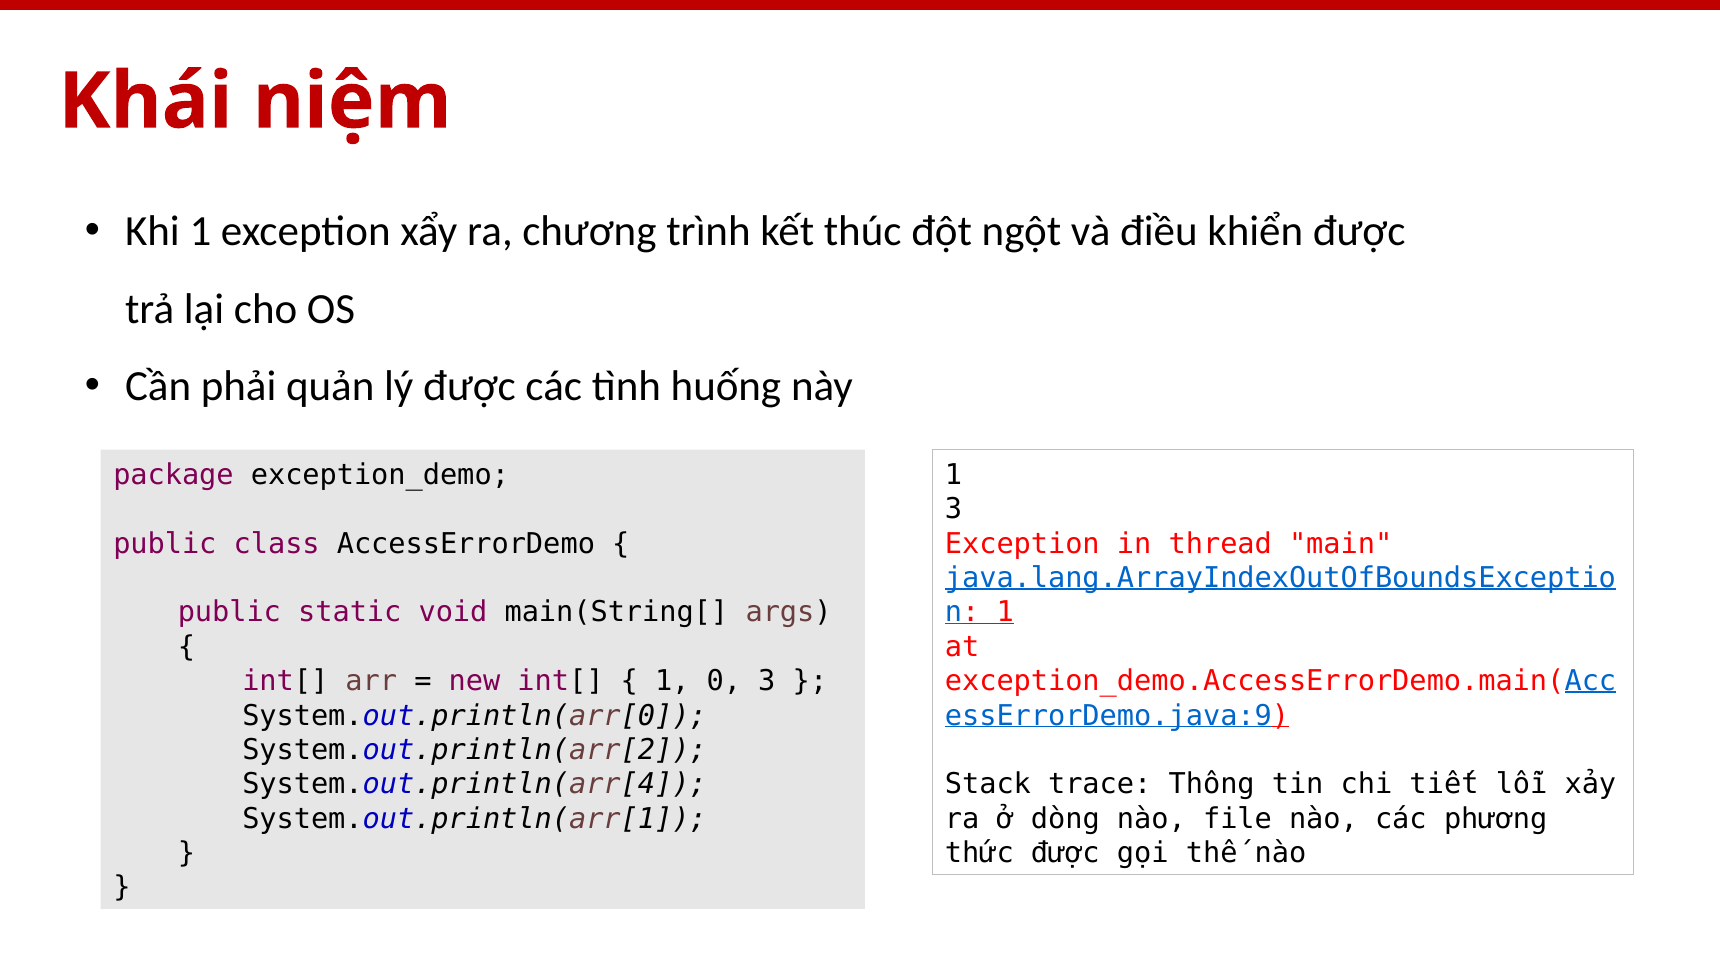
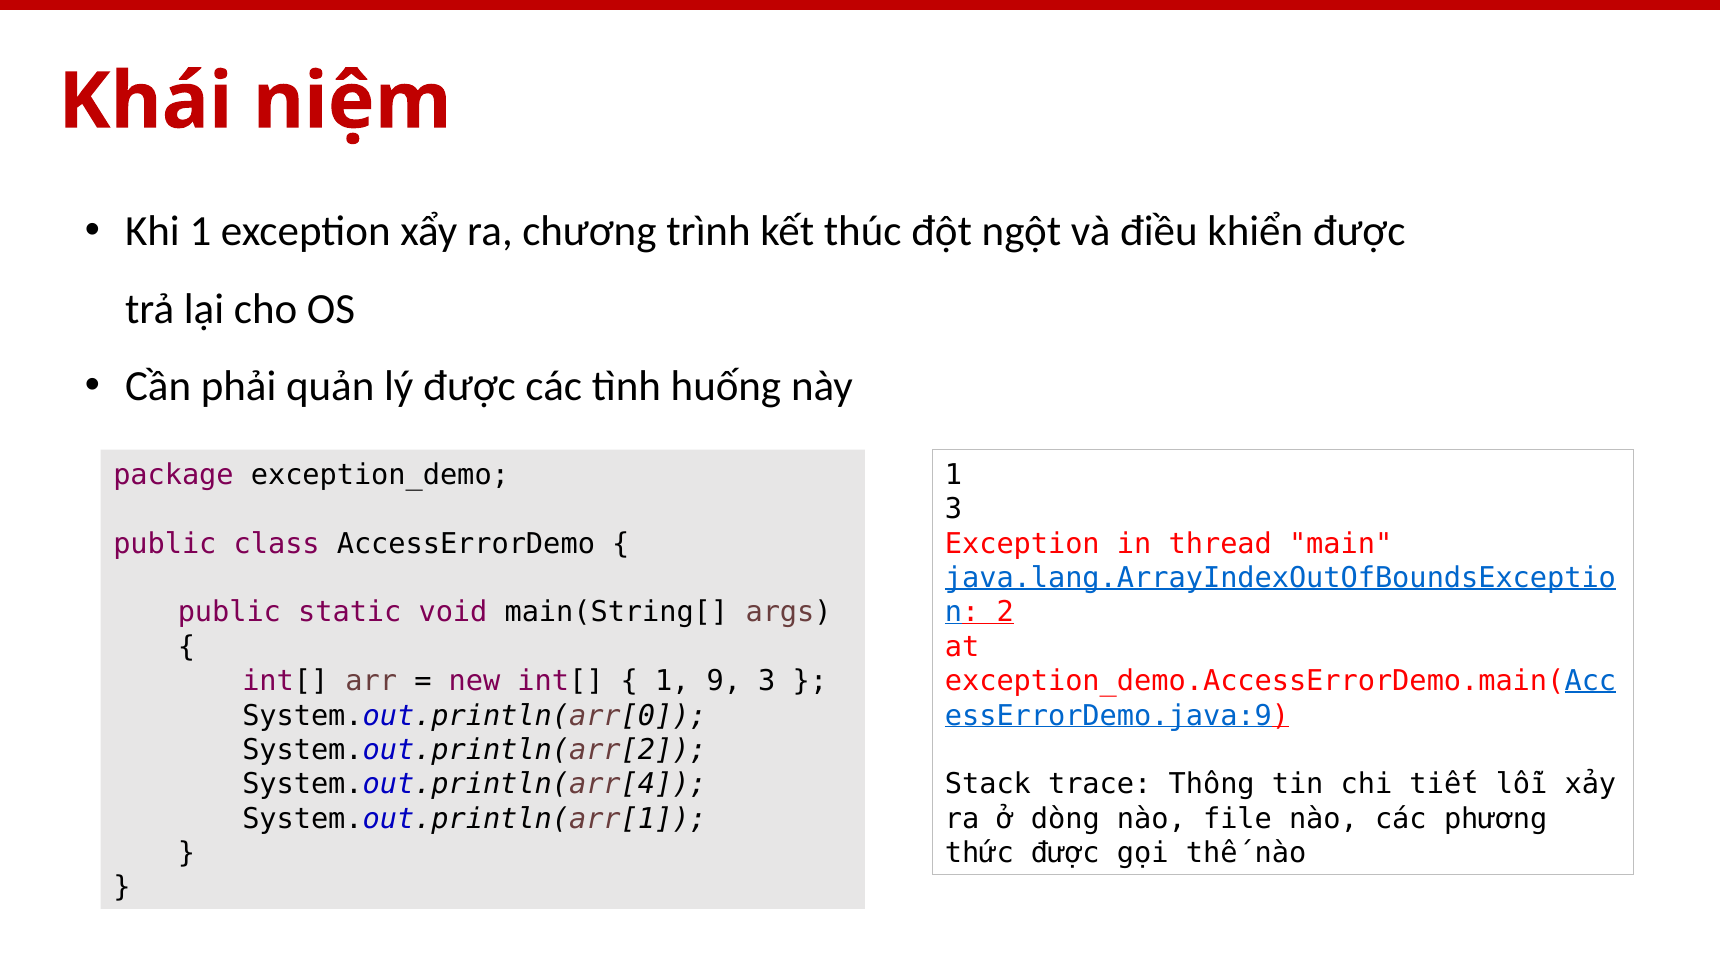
1: 1 -> 2 (1005, 613)
0: 0 -> 9 (724, 682)
